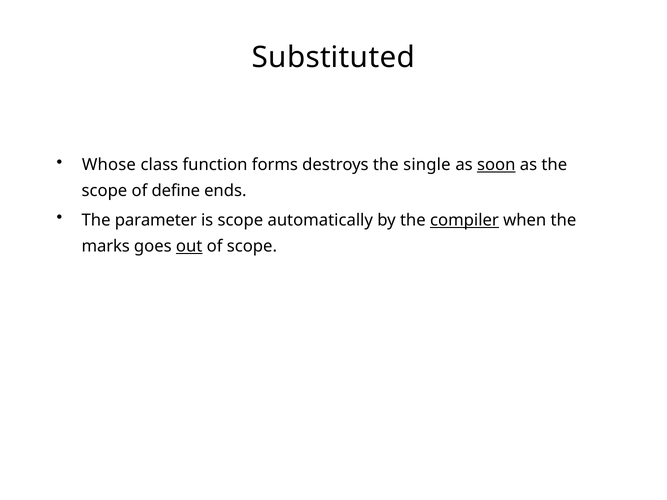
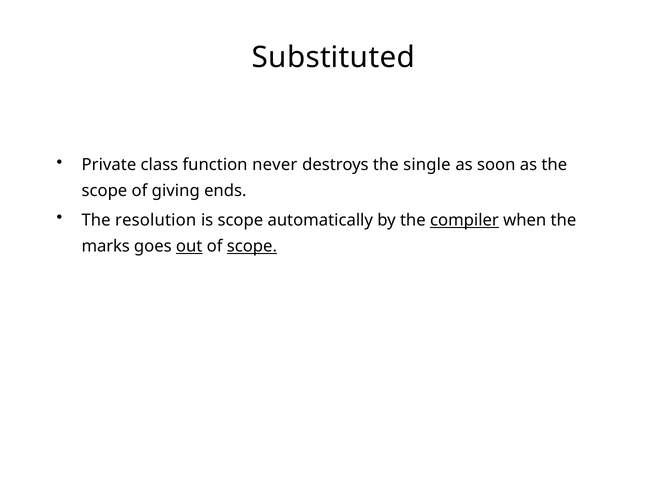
Whose: Whose -> Private (109, 165)
forms: forms -> never (275, 165)
soon underline: present -> none (496, 165)
define: define -> giving (176, 191)
parameter: parameter -> resolution (156, 220)
scope underline: none -> present (252, 246)
